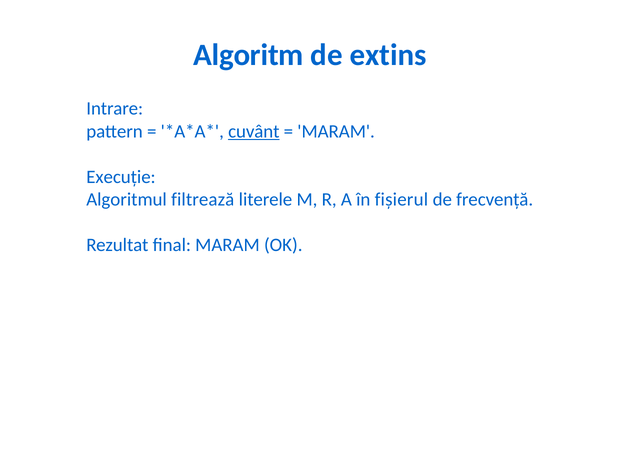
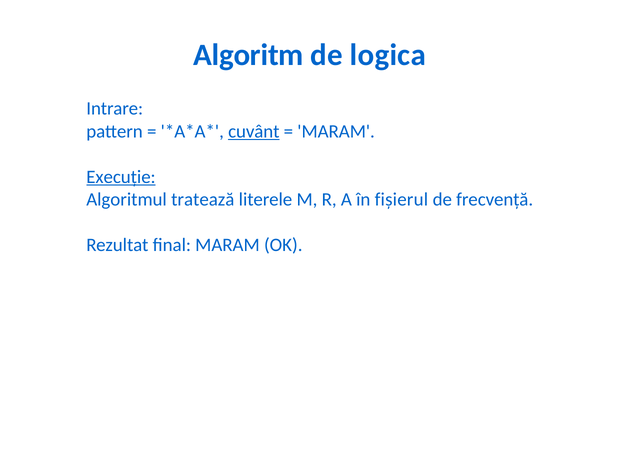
extins: extins -> logica (388, 55)
Execuție underline: none -> present (121, 177)
filtrează: filtrează -> tratează (203, 200)
